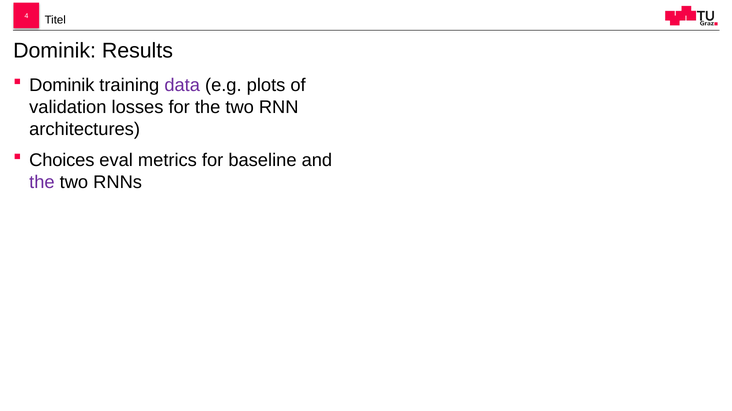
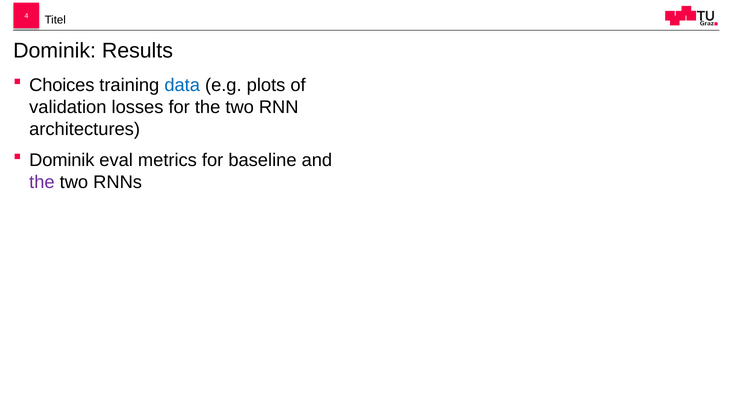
Dominik: Dominik -> Choices (62, 86)
data colour: purple -> blue (182, 86)
Choices: Choices -> Dominik (62, 161)
